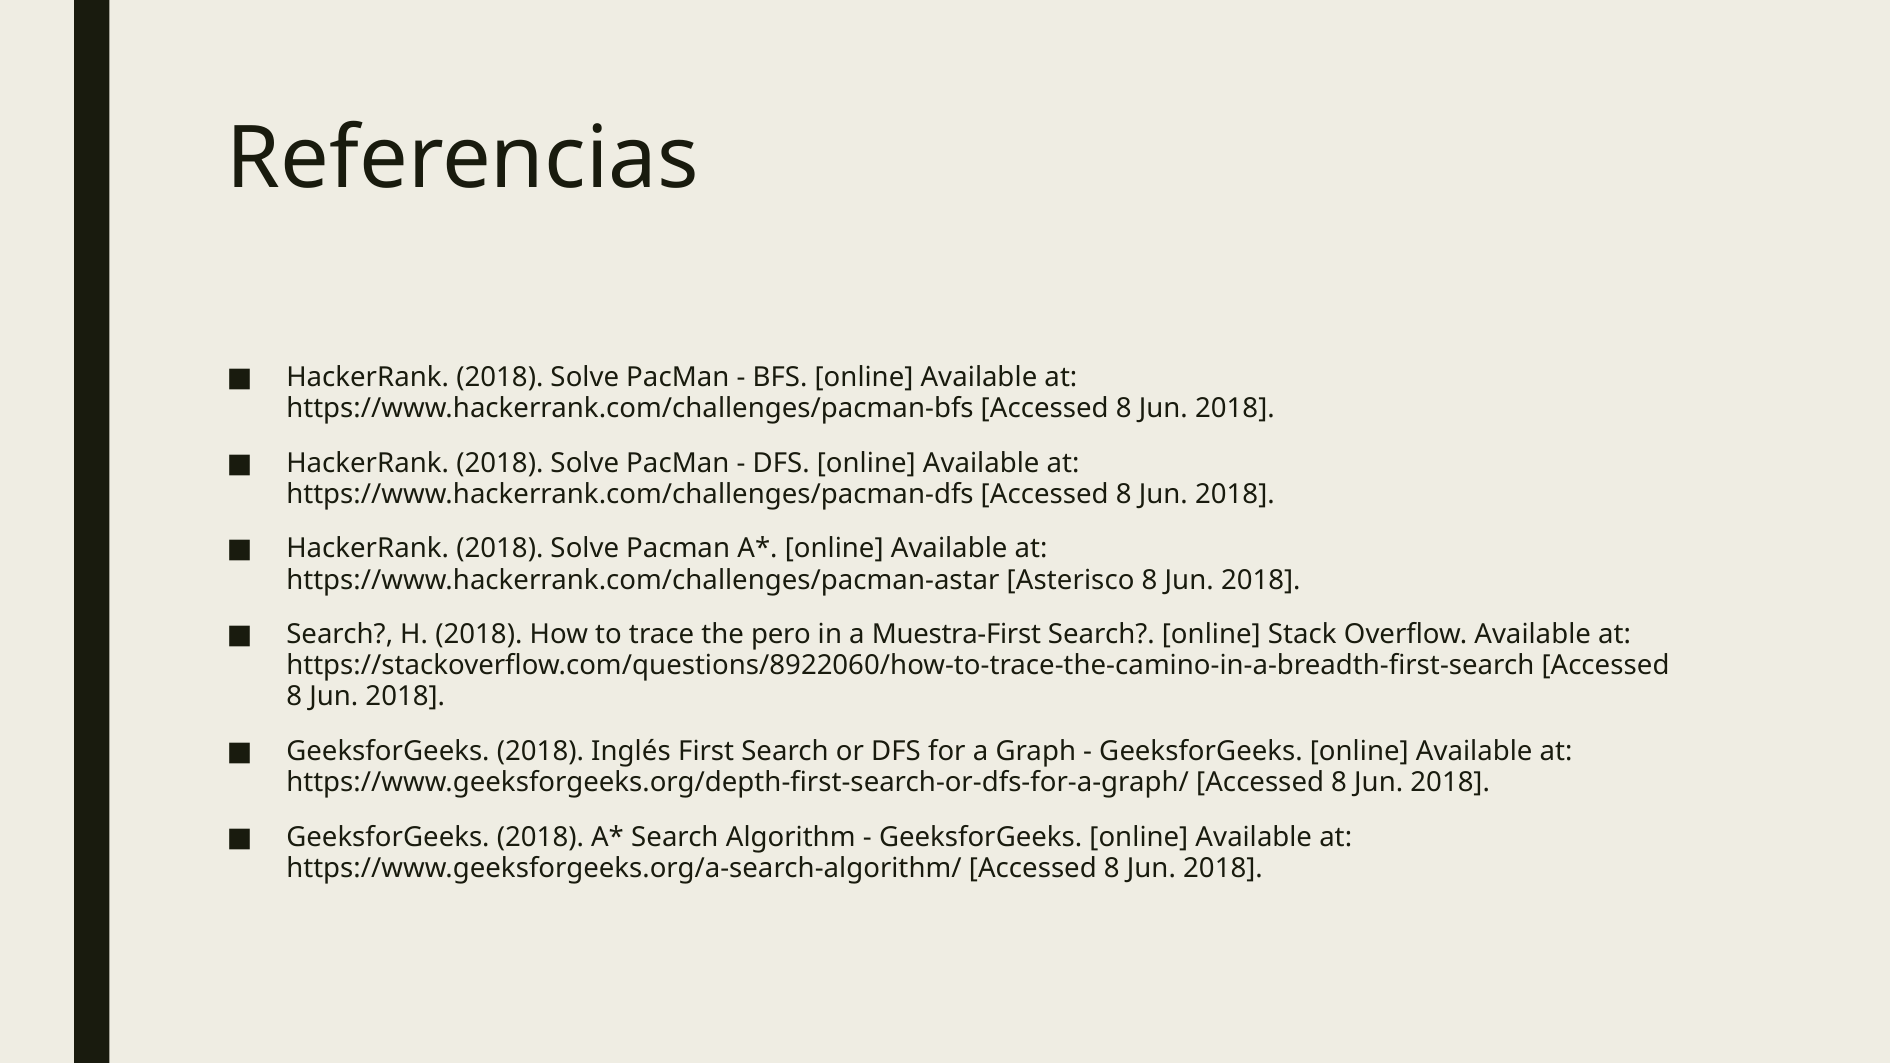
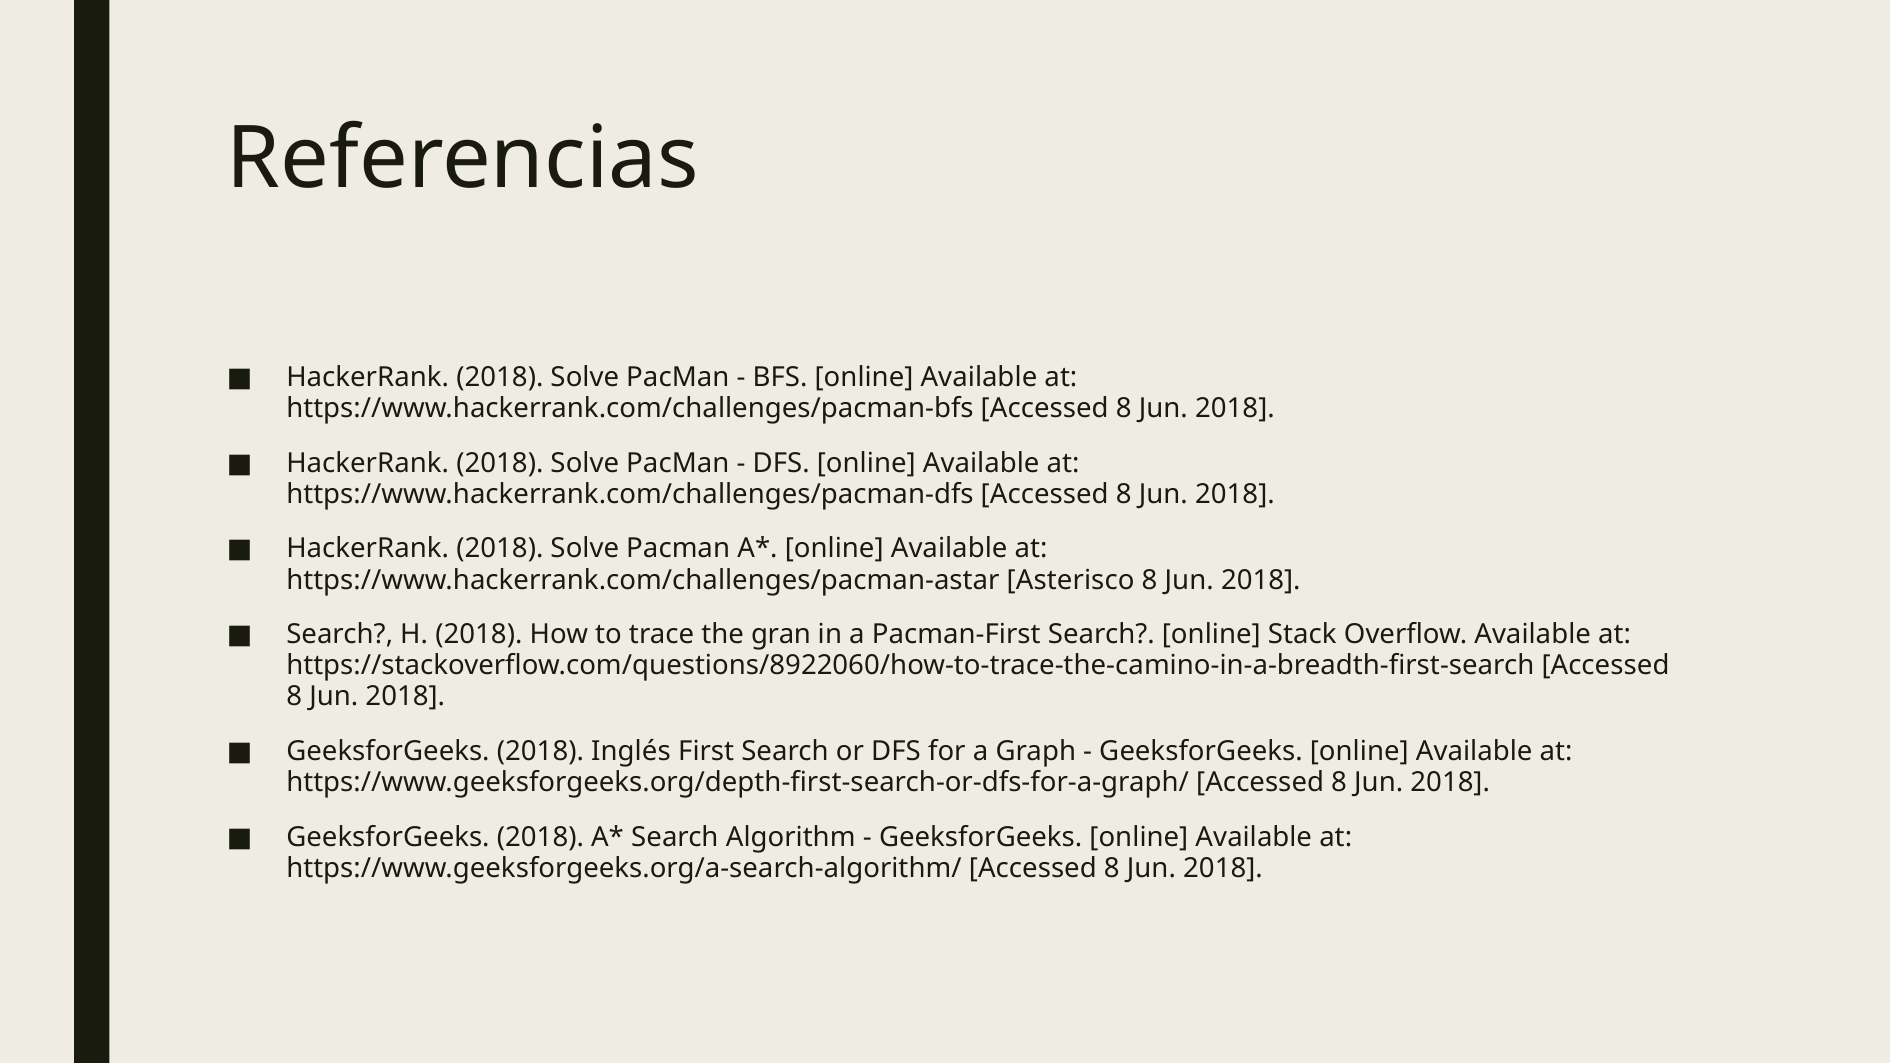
pero: pero -> gran (781, 635)
Muestra-First: Muestra-First -> Pacman-First (956, 635)
